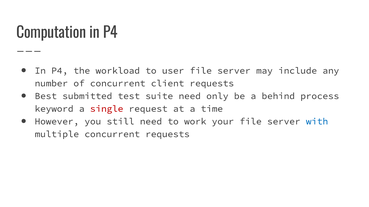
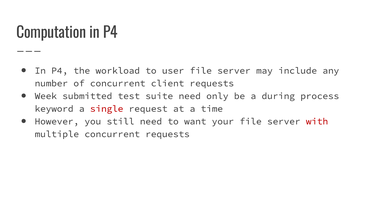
Best: Best -> Week (46, 96)
behind: behind -> during (278, 96)
work: work -> want (195, 122)
with colour: blue -> red (317, 122)
